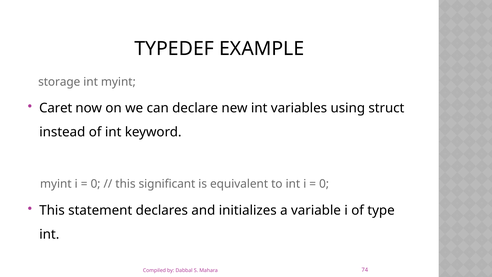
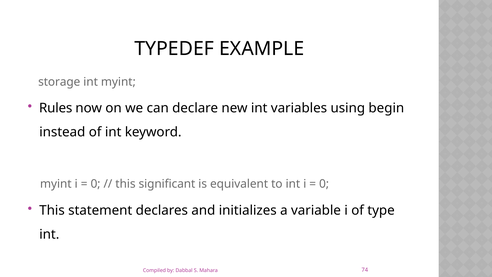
Caret: Caret -> Rules (56, 108)
struct: struct -> begin (386, 108)
